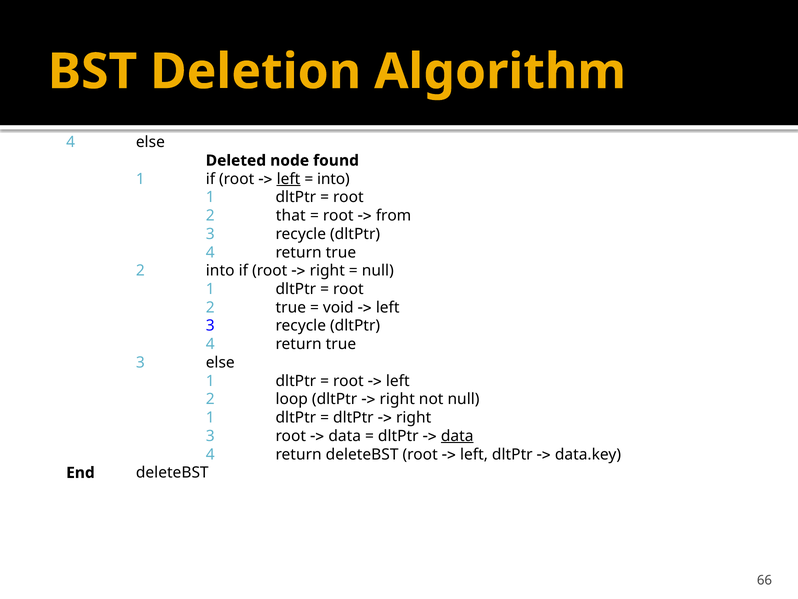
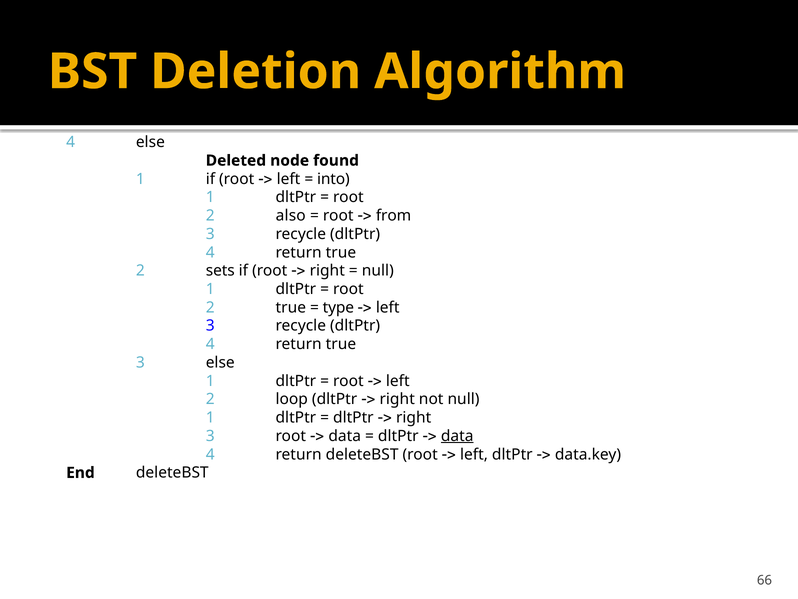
left underline: present -> none (289, 179)
that: that -> also (291, 215)
2 into: into -> sets (220, 271)
void: void -> type (338, 307)
